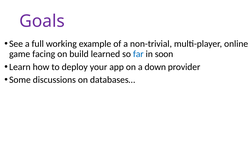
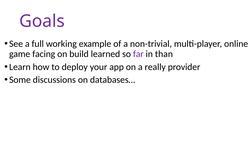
far colour: blue -> purple (138, 54)
soon: soon -> than (164, 54)
down: down -> really (155, 67)
